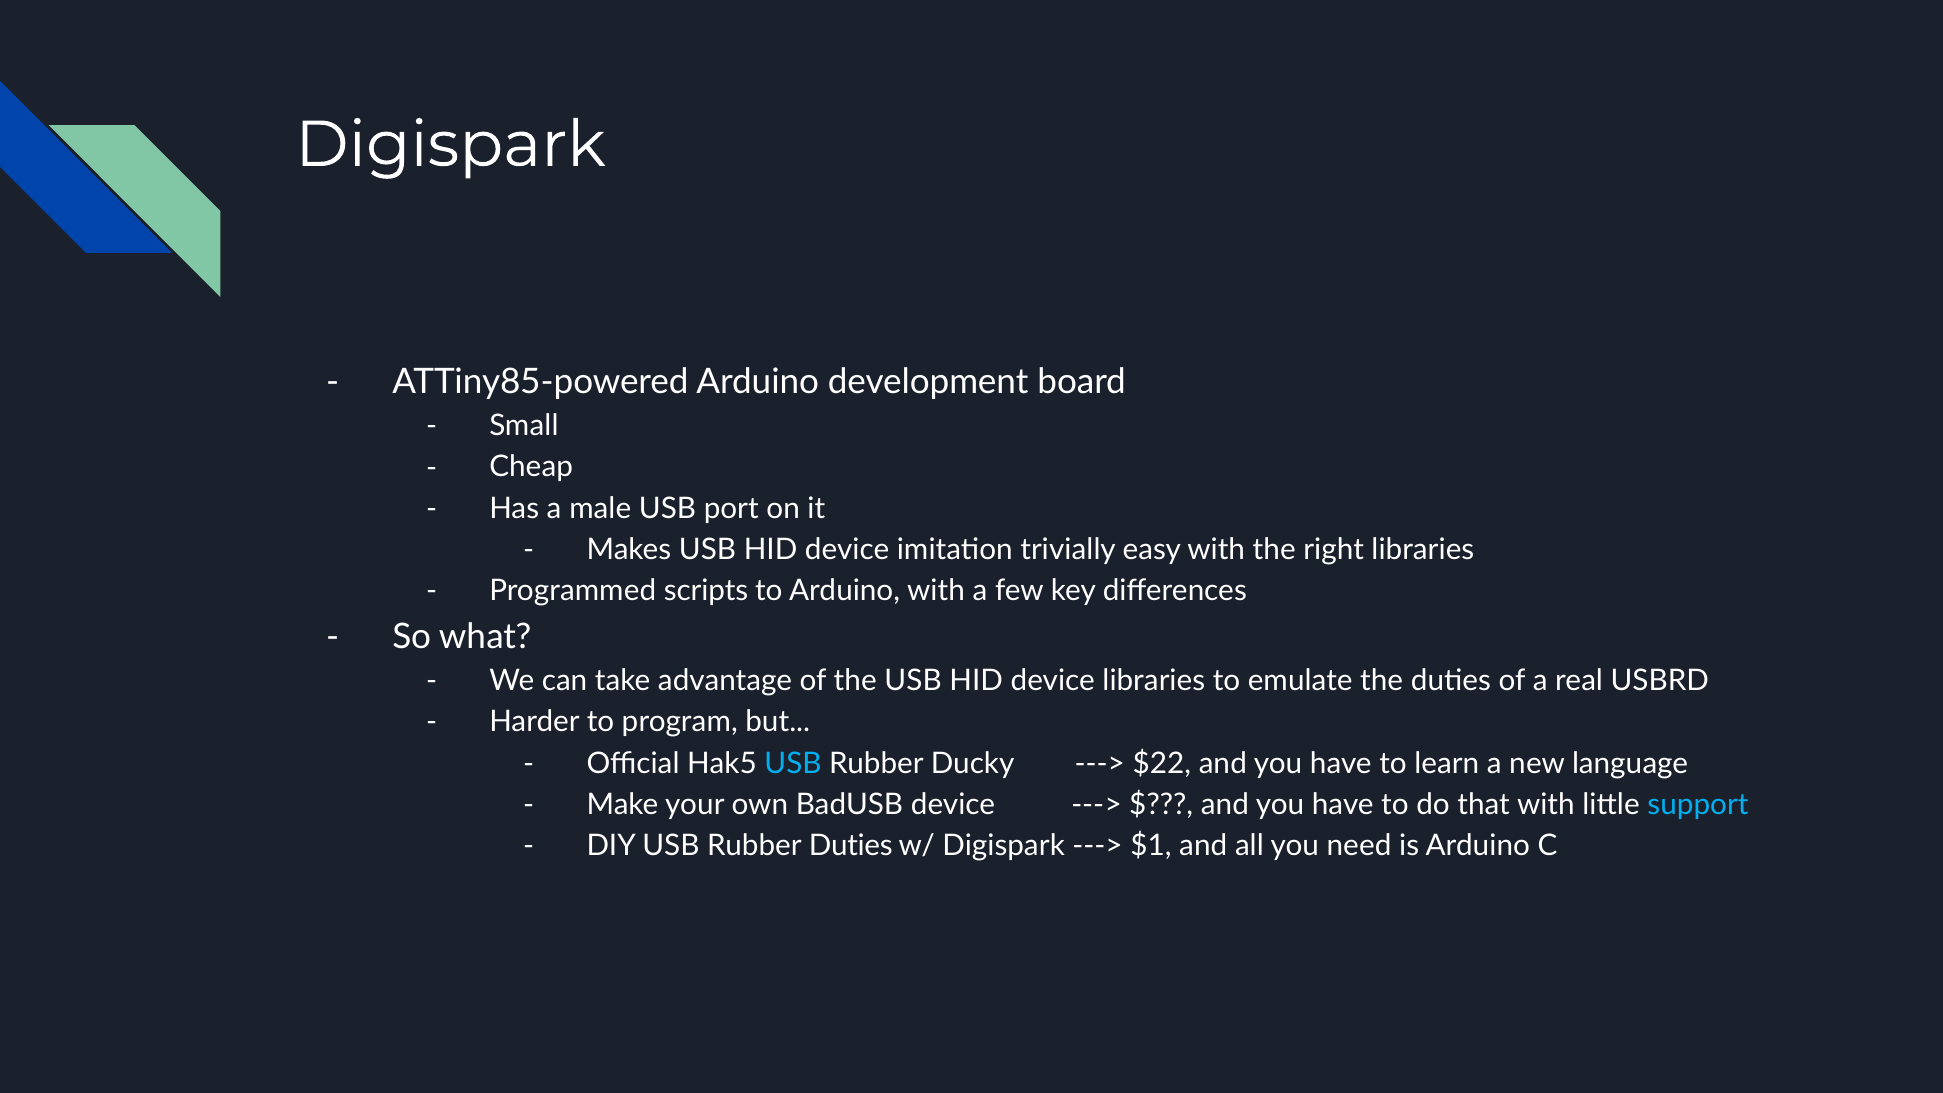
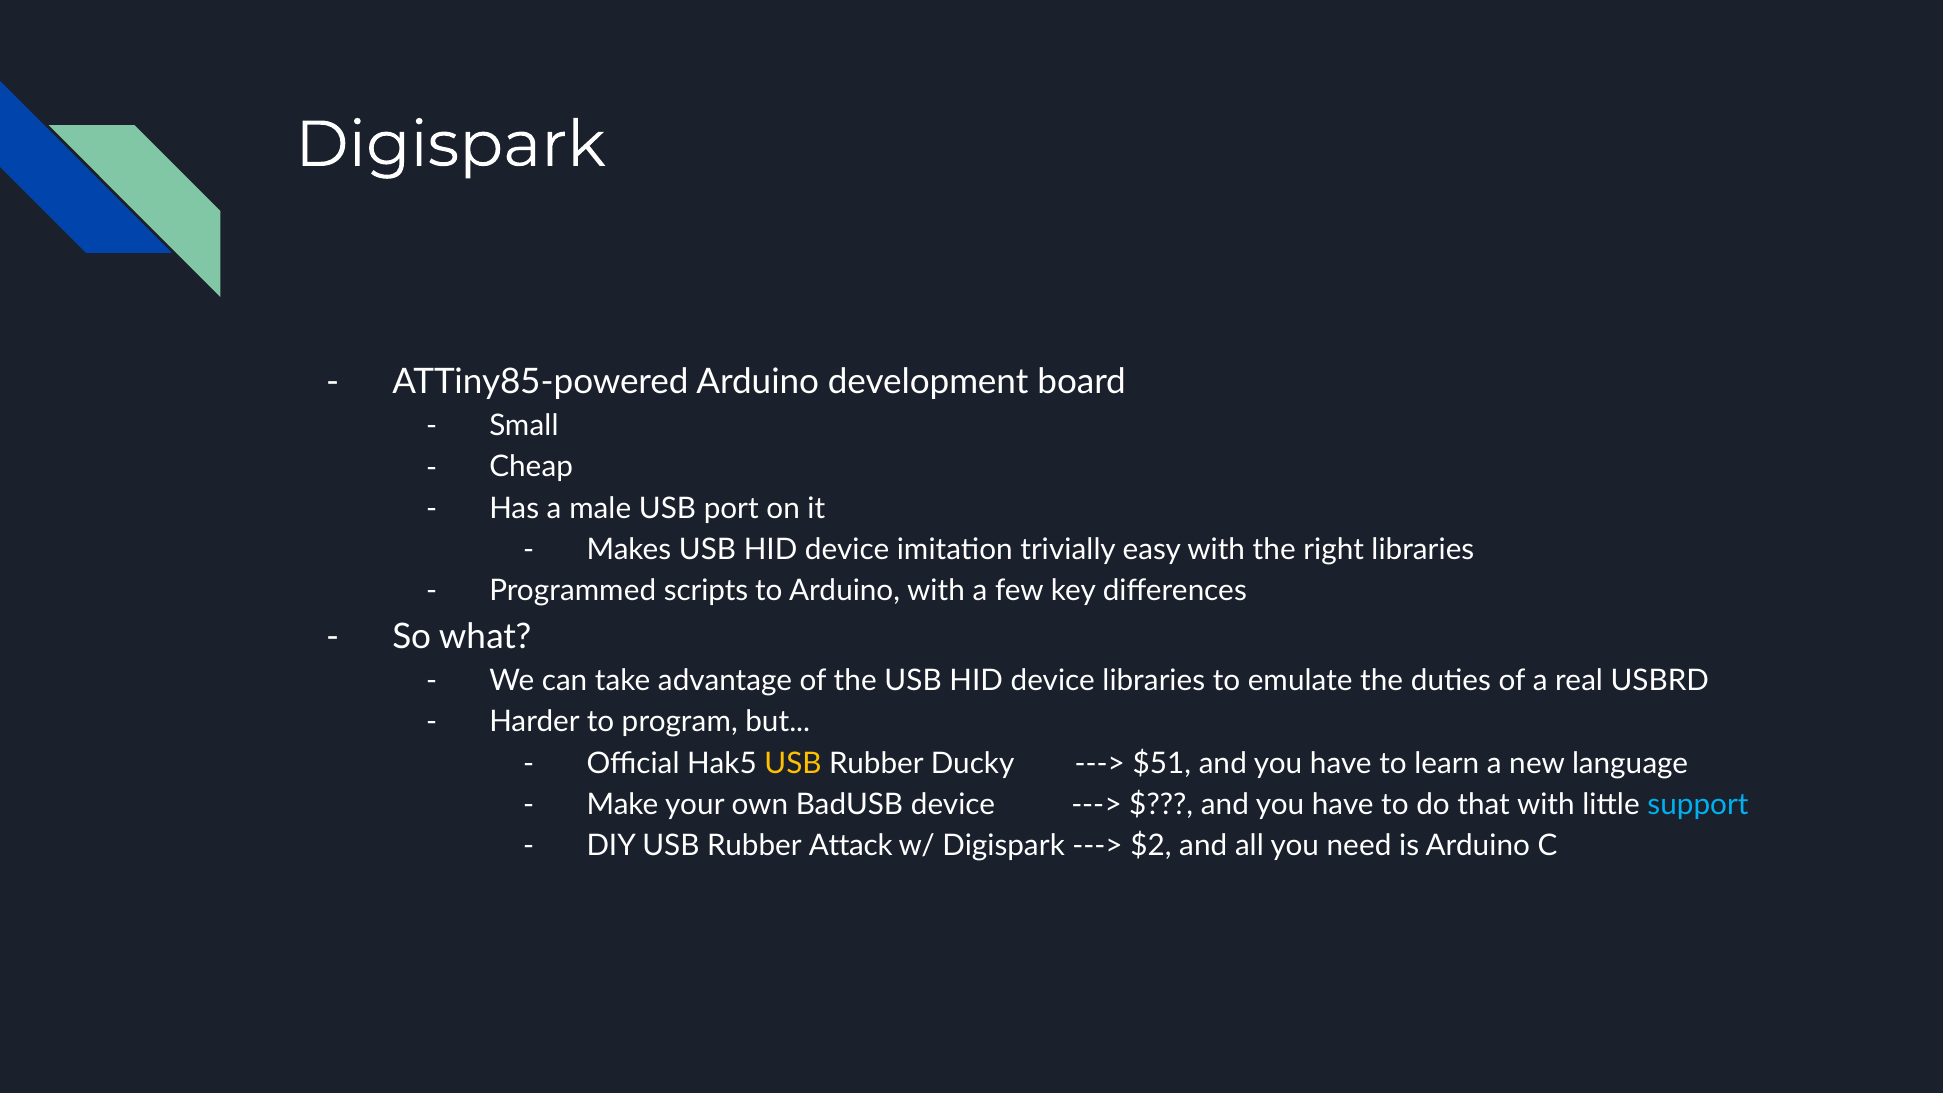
USB colour: light blue -> yellow (793, 763)
$22: $22 -> $51 (1162, 763)
Rubber Duties: Duties -> Attack (851, 846)
$1: $1 -> $2 (1151, 846)
